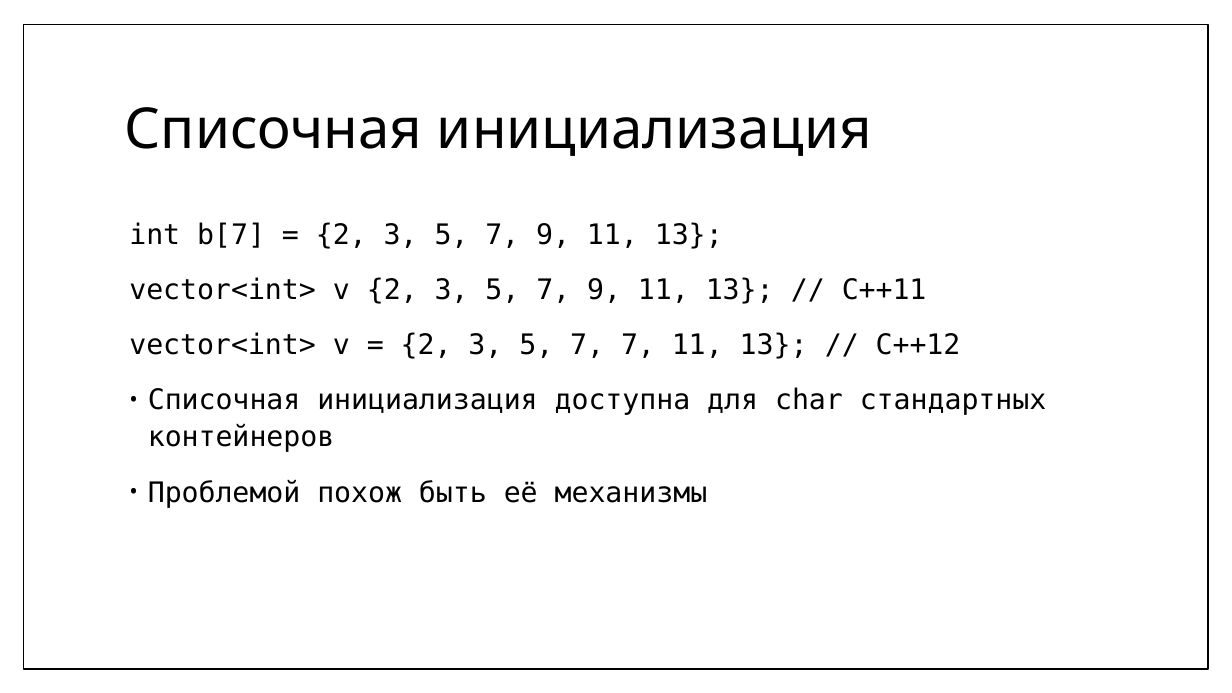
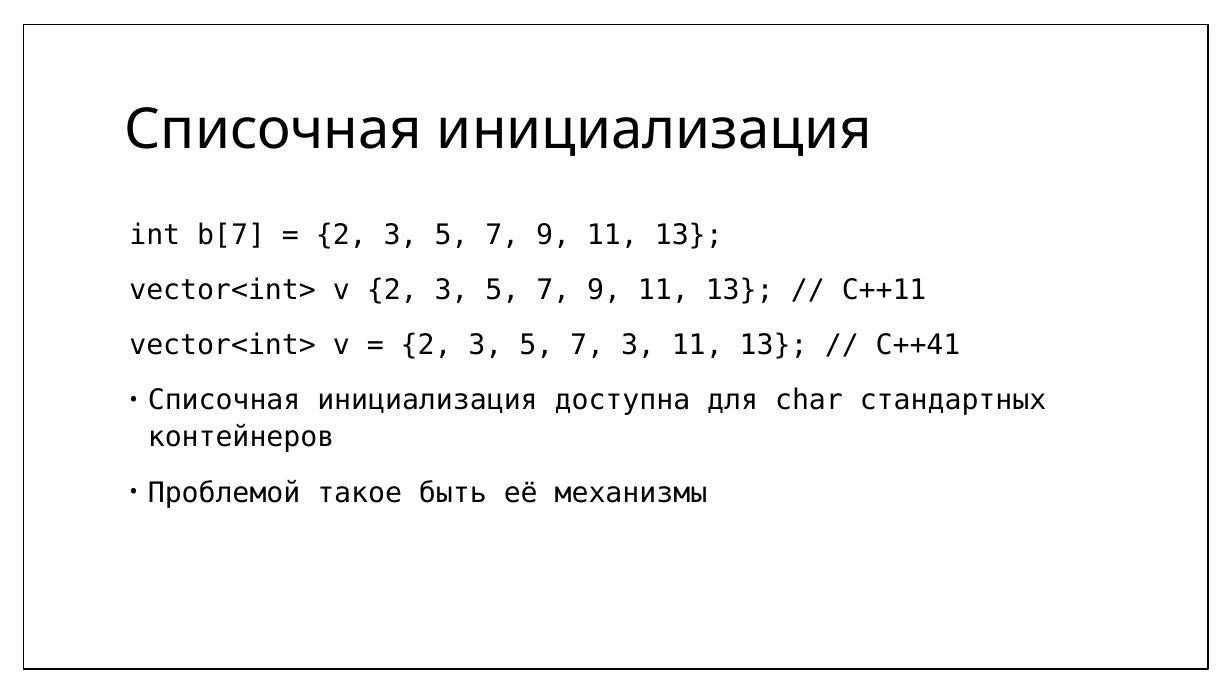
7 7: 7 -> 3 (638, 345)
С++12: С++12 -> С++41 (918, 345)
похож: похож -> такое (360, 493)
